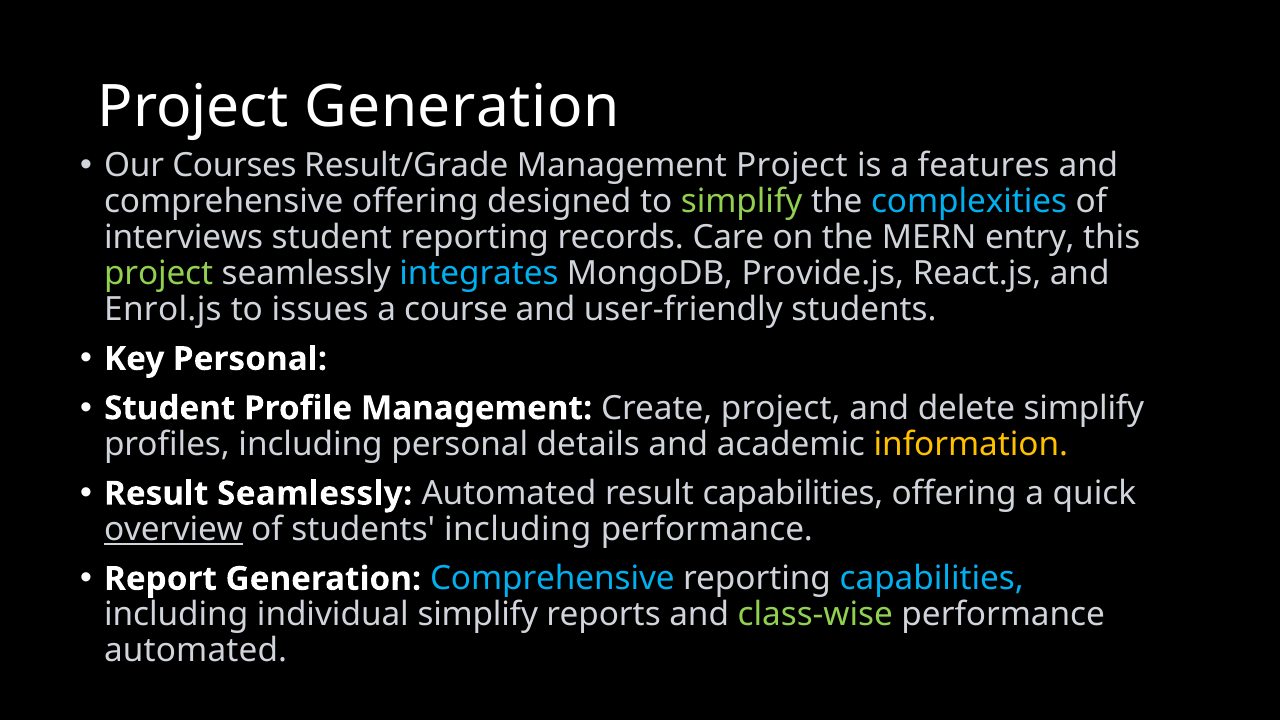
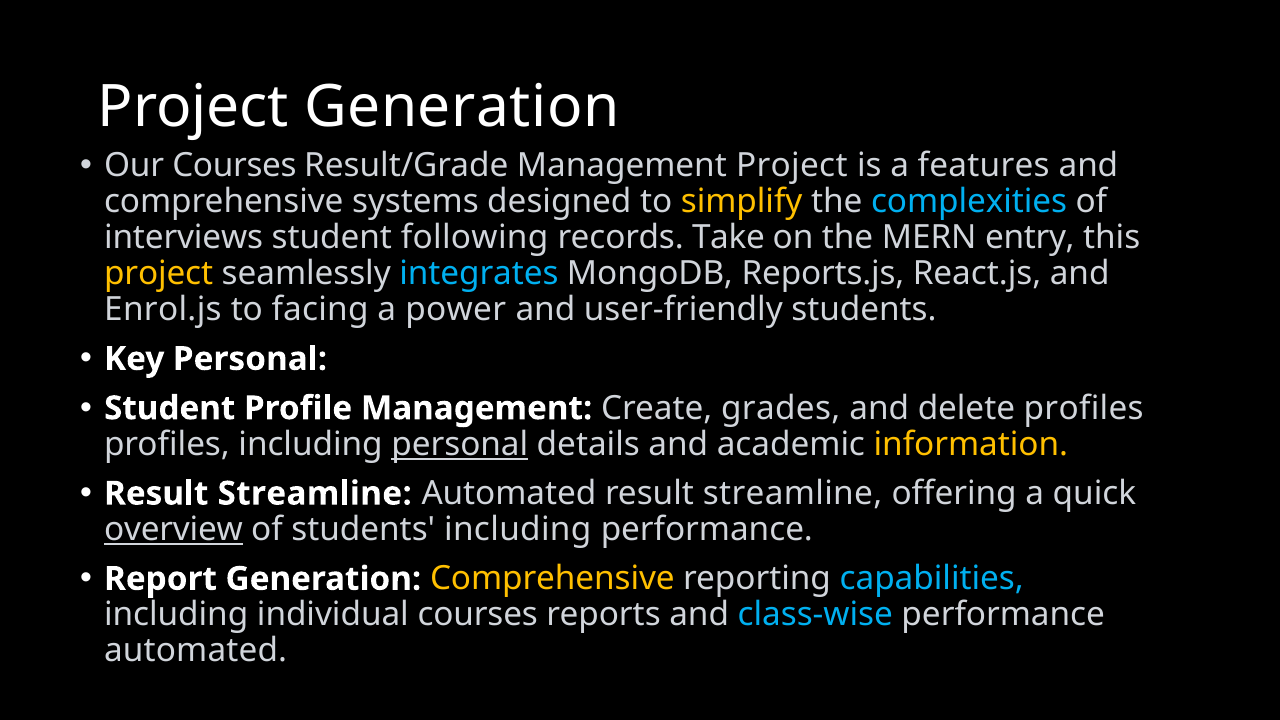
comprehensive offering: offering -> systems (415, 202)
simplify colour: light green -> yellow (742, 202)
student reporting: reporting -> following (475, 238)
Care: Care -> Take (728, 238)
project colour: light green -> yellow (159, 274)
Provide.js: Provide.js -> Reports.js (823, 274)
issues: issues -> facing (320, 310)
course: course -> power (456, 310)
Create project: project -> grades (781, 408)
delete simplify: simplify -> profiles (1084, 408)
personal underline: none -> present (460, 444)
Seamlessly: Seamlessly -> Streamline (315, 494)
Automated result capabilities: capabilities -> streamline (793, 494)
Comprehensive colour: light blue -> yellow (552, 579)
individual simplify: simplify -> courses (478, 615)
class-wise colour: light green -> light blue (815, 615)
